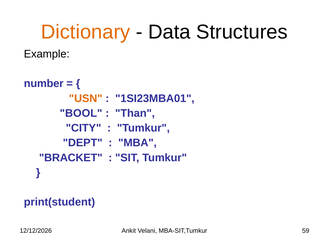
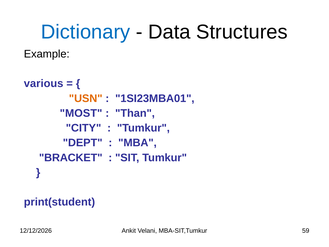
Dictionary colour: orange -> blue (86, 32)
number: number -> various (44, 83)
BOOL: BOOL -> MOST (81, 113)
